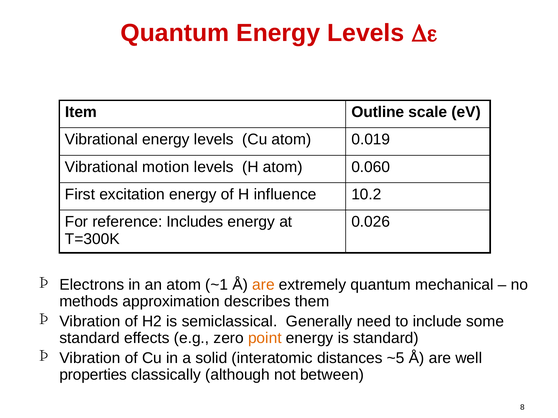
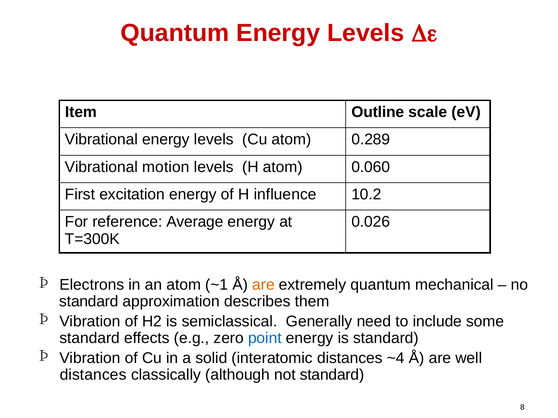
0.019: 0.019 -> 0.289 (371, 140)
Includes: Includes -> Average (195, 222)
methods: methods -> standard (89, 302)
point colour: orange -> blue (265, 338)
~5: ~5 -> ~4 (396, 358)
properties: properties -> distances (93, 375)
not between: between -> standard (332, 375)
